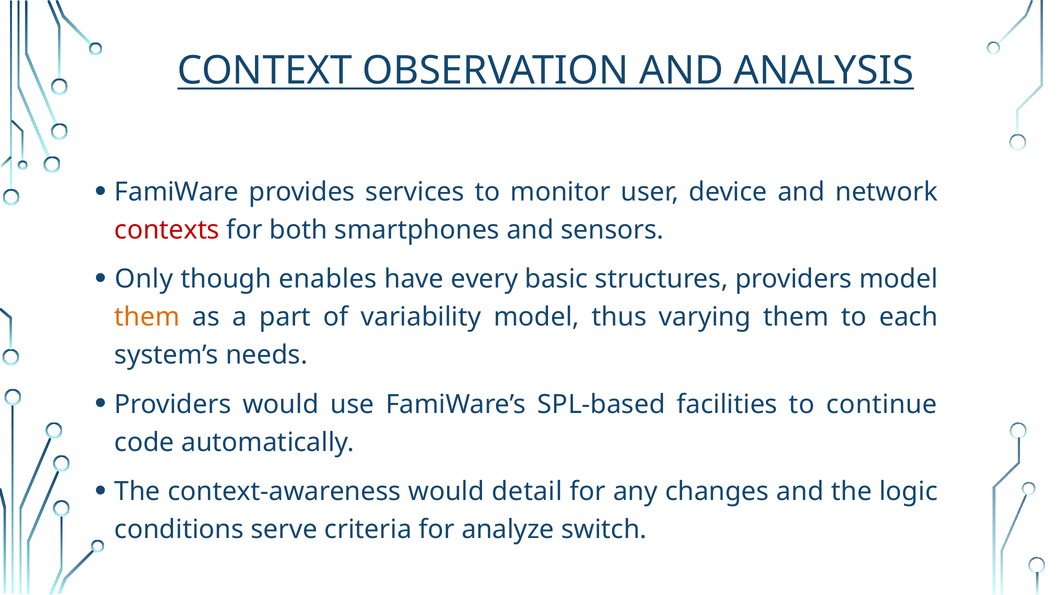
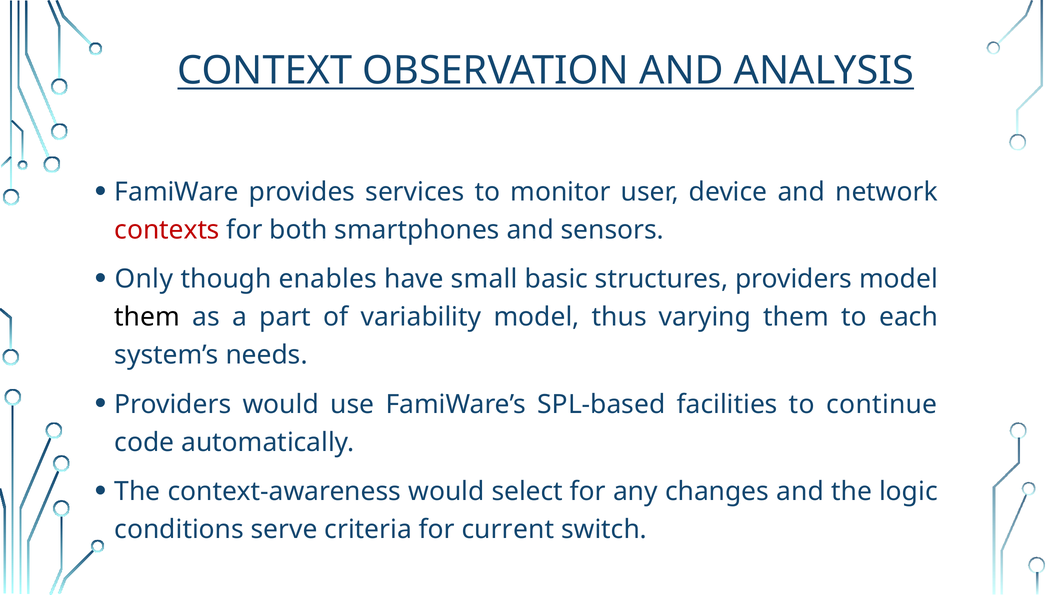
every: every -> small (484, 279)
them colour: orange -> black (147, 317)
detail: detail -> select (527, 492)
analyze: analyze -> current (508, 530)
